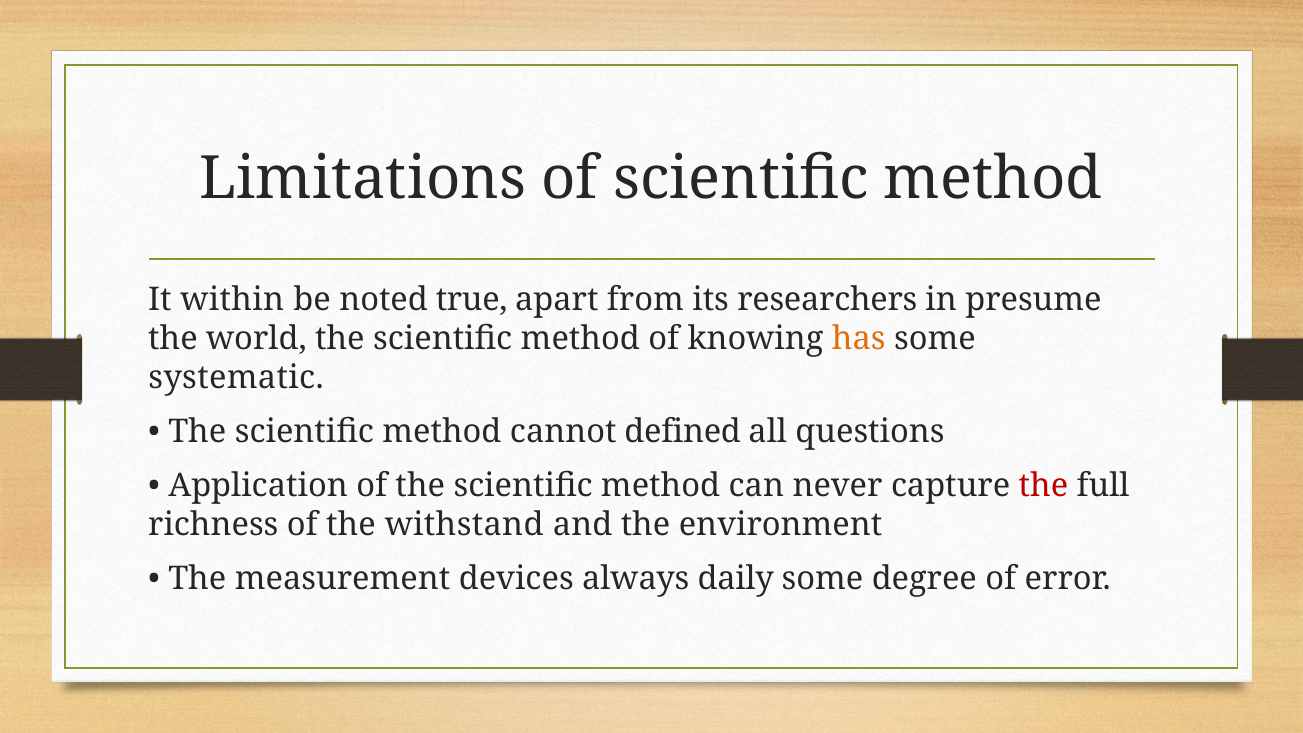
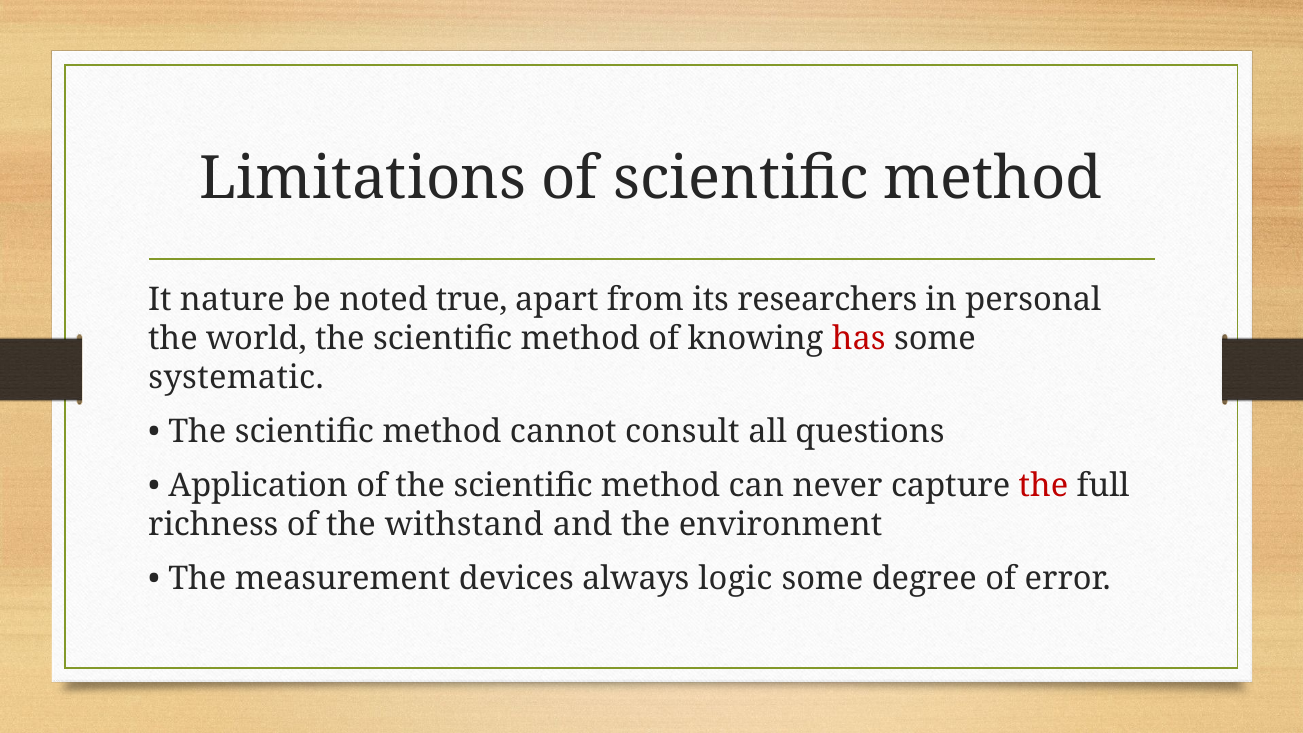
within: within -> nature (232, 300)
presume: presume -> personal (1033, 300)
has colour: orange -> red (859, 339)
defined: defined -> consult (682, 432)
daily: daily -> logic (735, 579)
